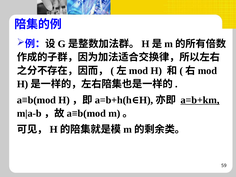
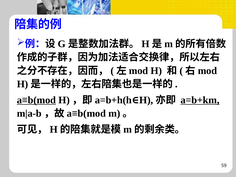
a≡b(mod underline: none -> present (36, 100)
